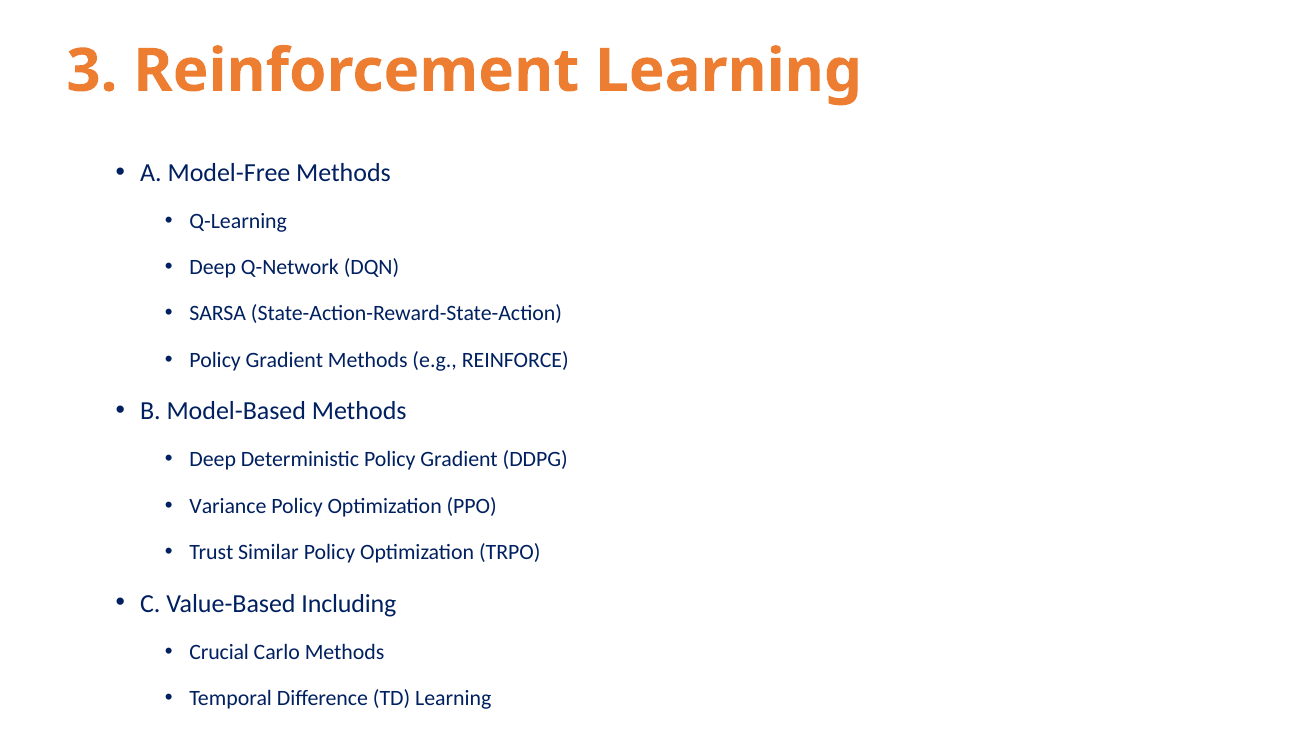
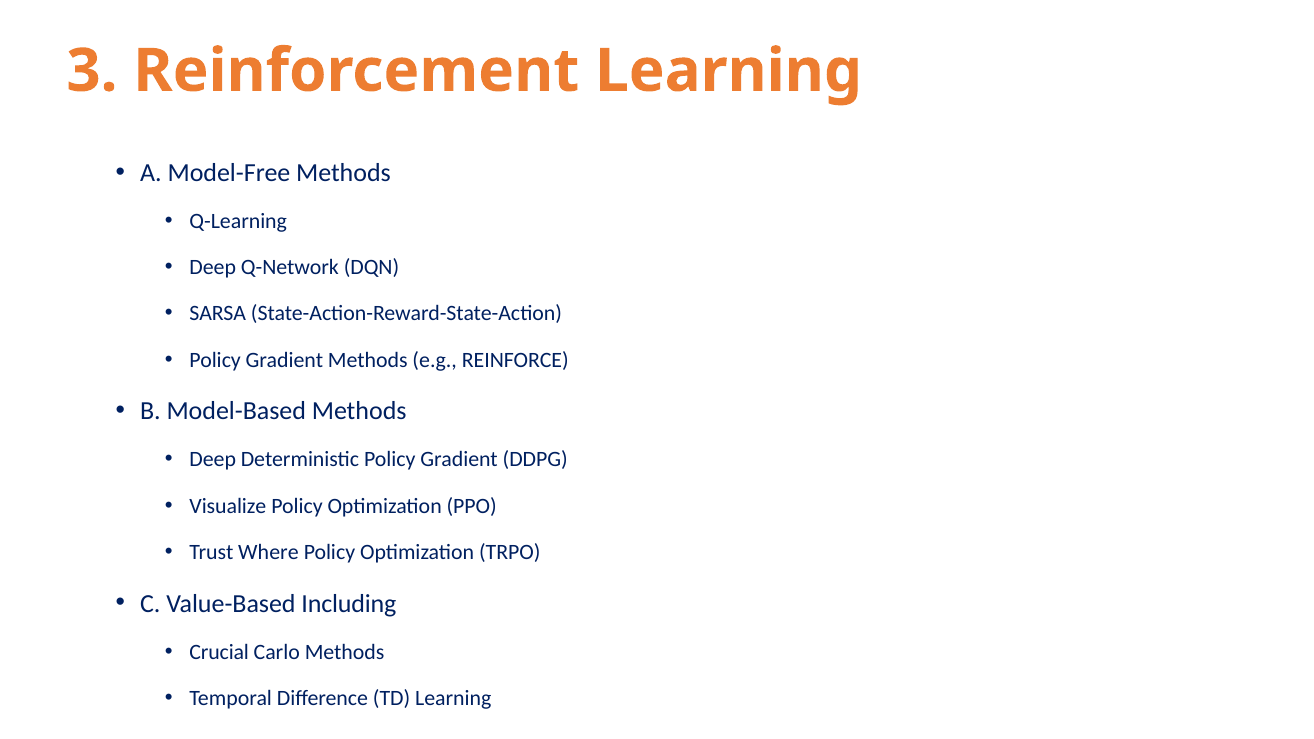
Variance: Variance -> Visualize (228, 506)
Similar: Similar -> Where (268, 552)
